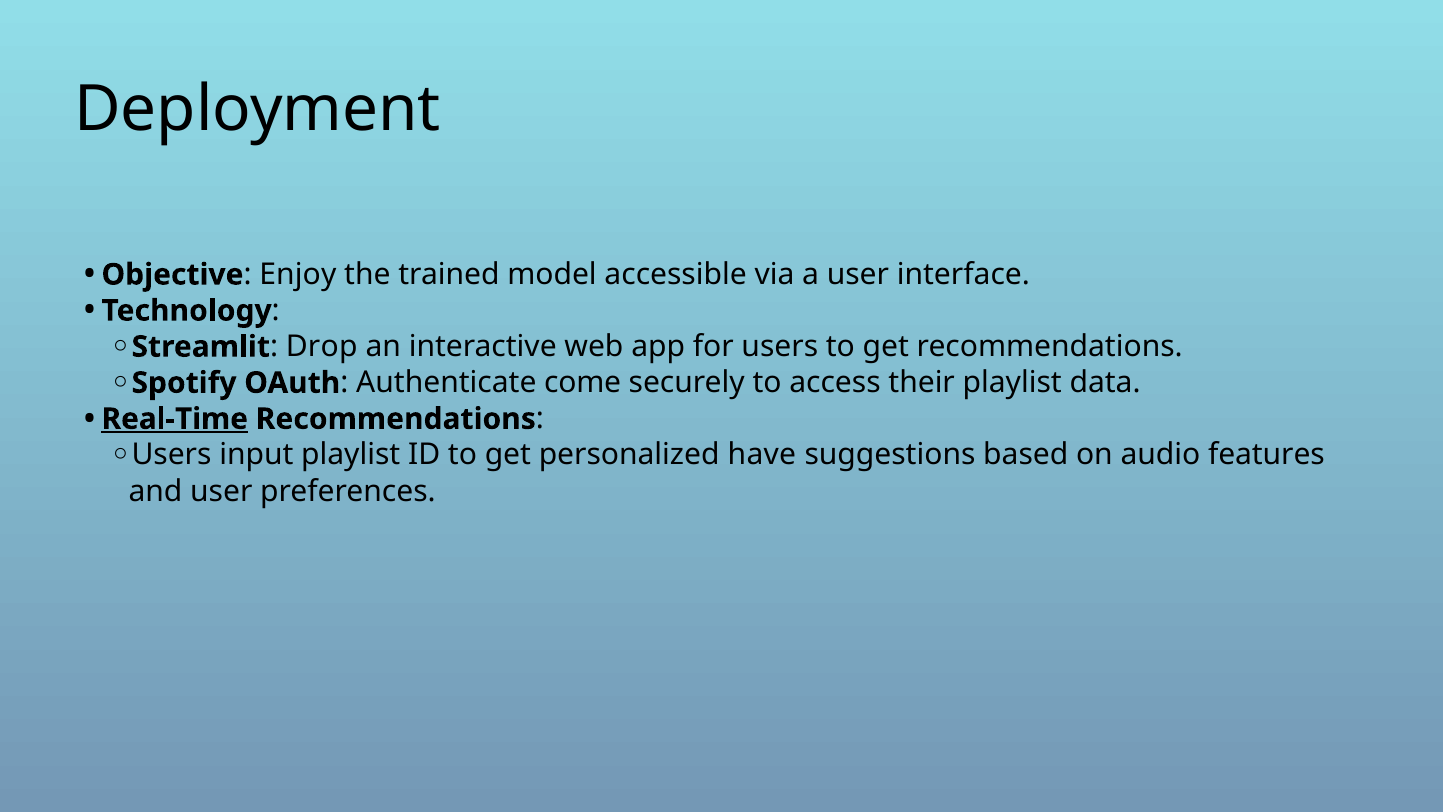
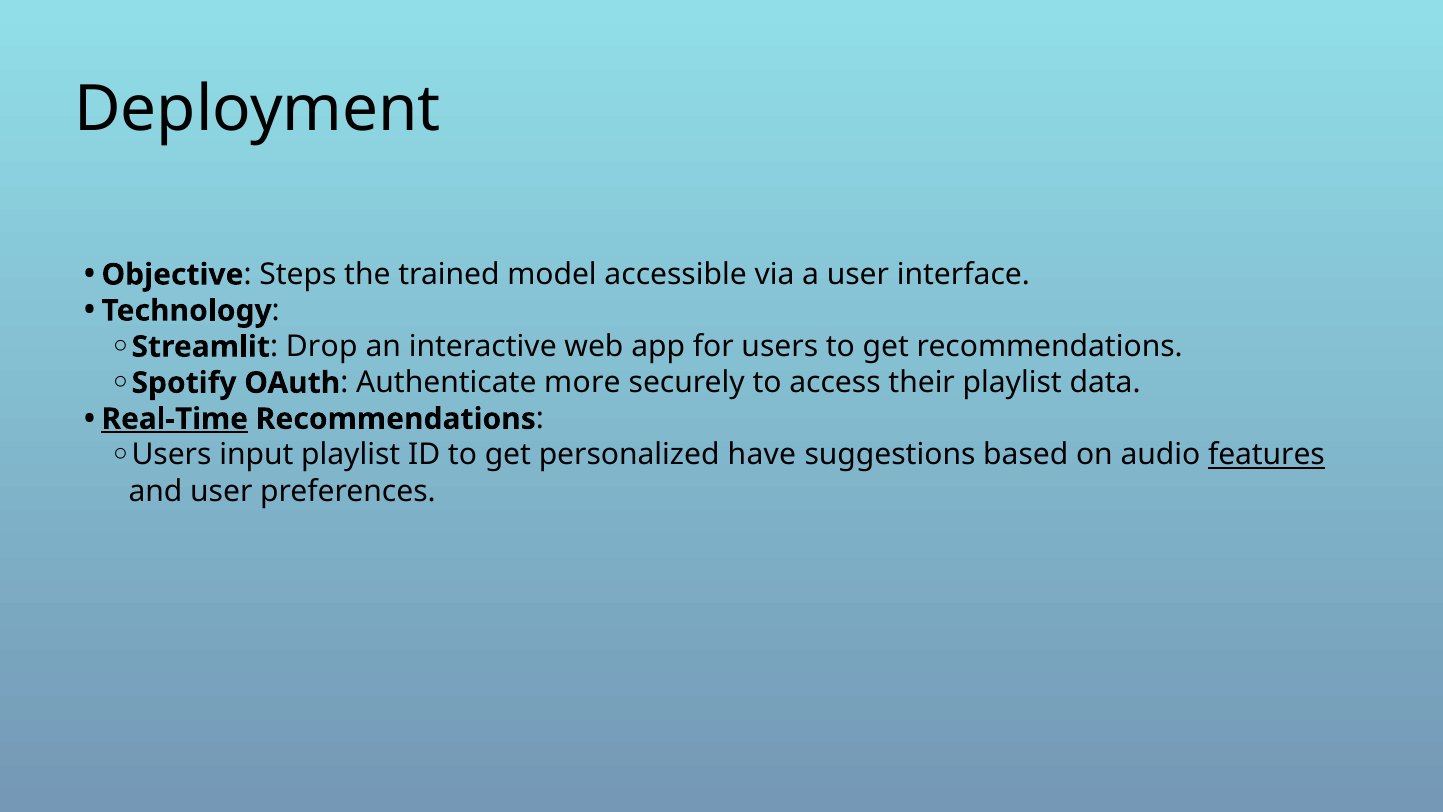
Enjoy: Enjoy -> Steps (298, 275)
come: come -> more (582, 383)
features underline: none -> present (1266, 455)
